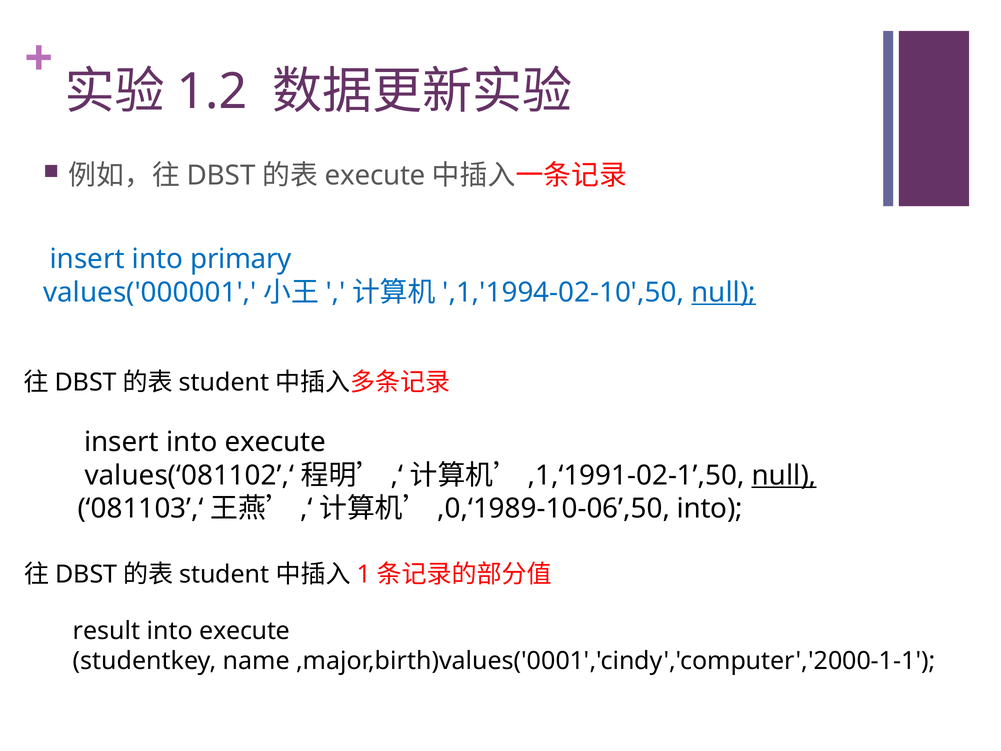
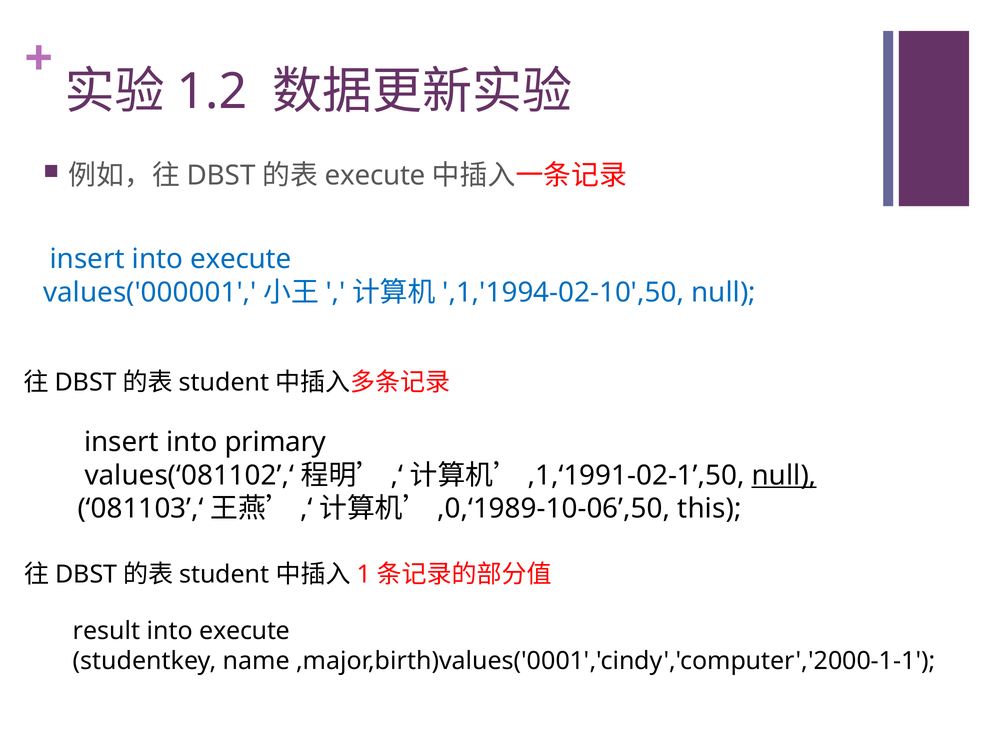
insert into primary: primary -> execute (241, 259)
null underline: present -> none (724, 292)
insert into execute: execute -> primary (275, 442)
into: into -> this (710, 509)
